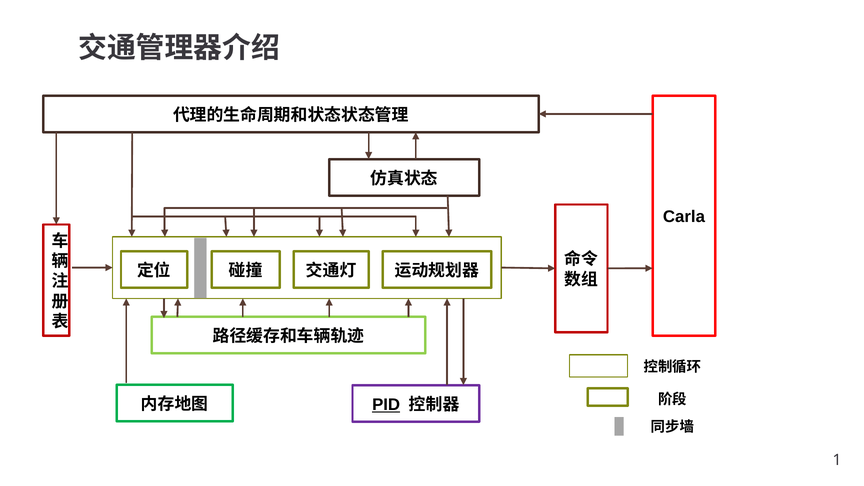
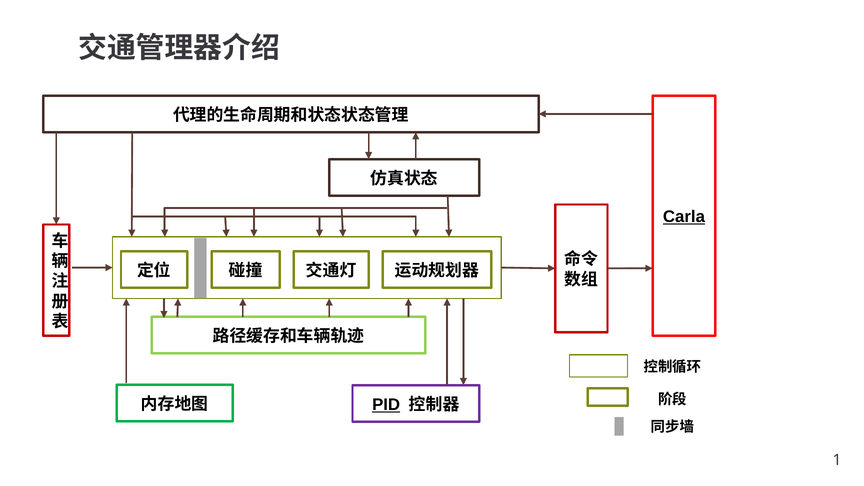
Carla underline: none -> present (684, 217)
